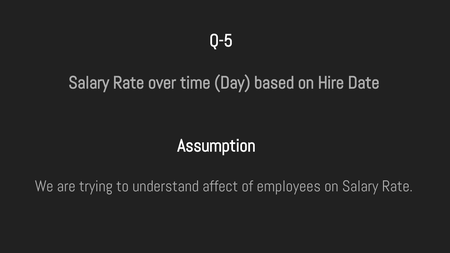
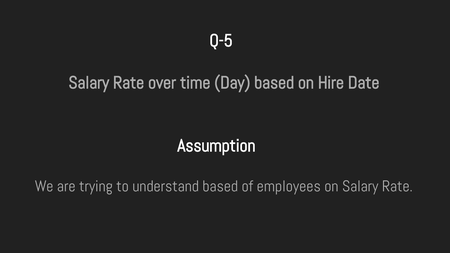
understand affect: affect -> based (220, 186)
